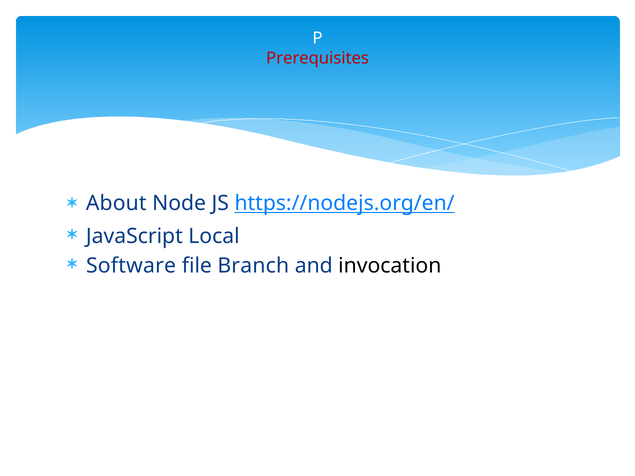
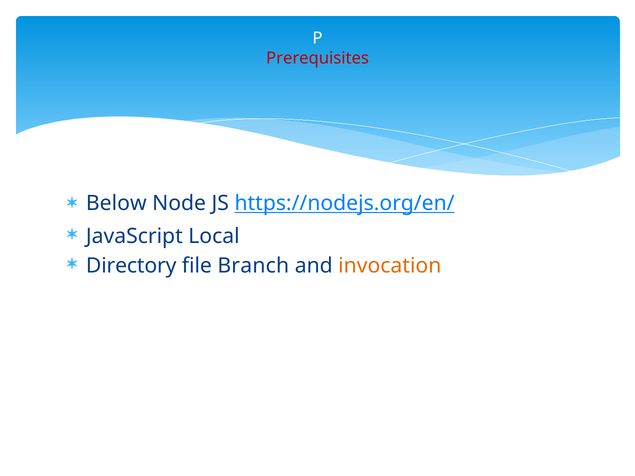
About: About -> Below (116, 203)
Software: Software -> Directory (131, 266)
invocation colour: black -> orange (390, 266)
